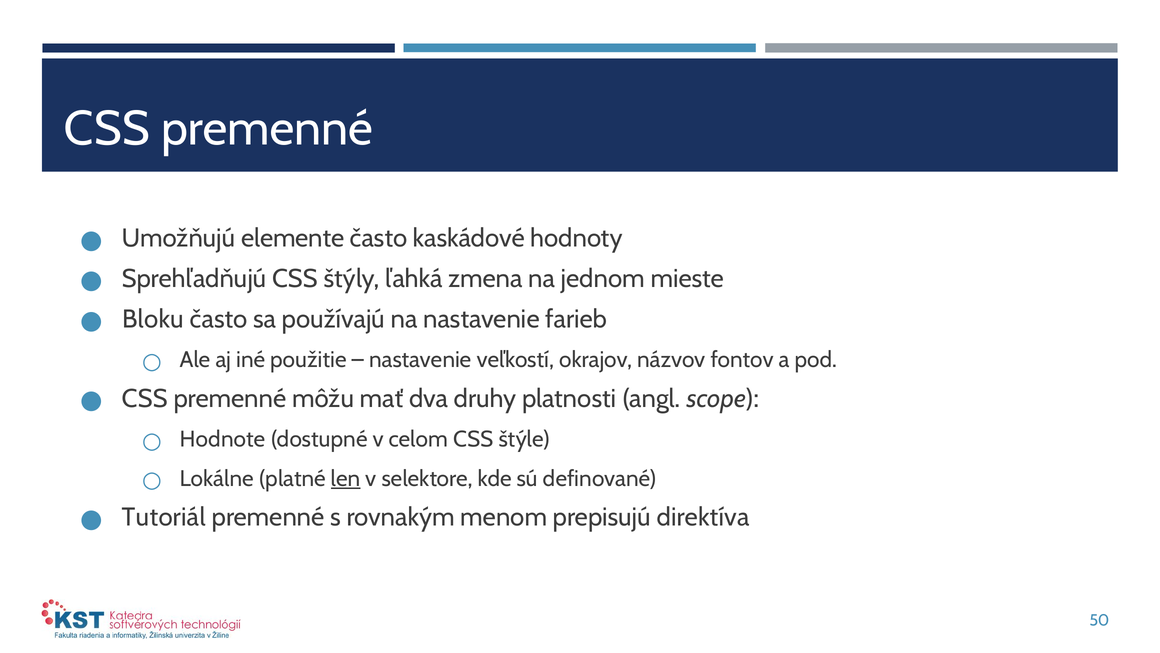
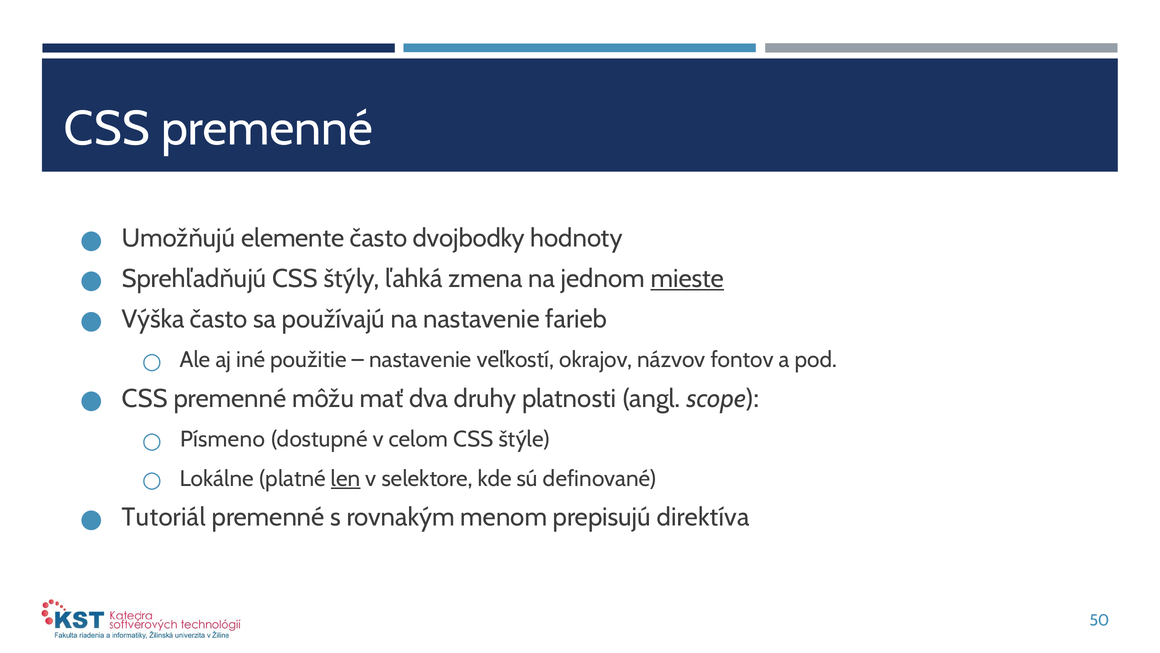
kaskádové: kaskádové -> dvojbodky (469, 238)
mieste underline: none -> present (687, 278)
Bloku: Bloku -> Výška (153, 319)
Hodnote: Hodnote -> Písmeno (223, 439)
